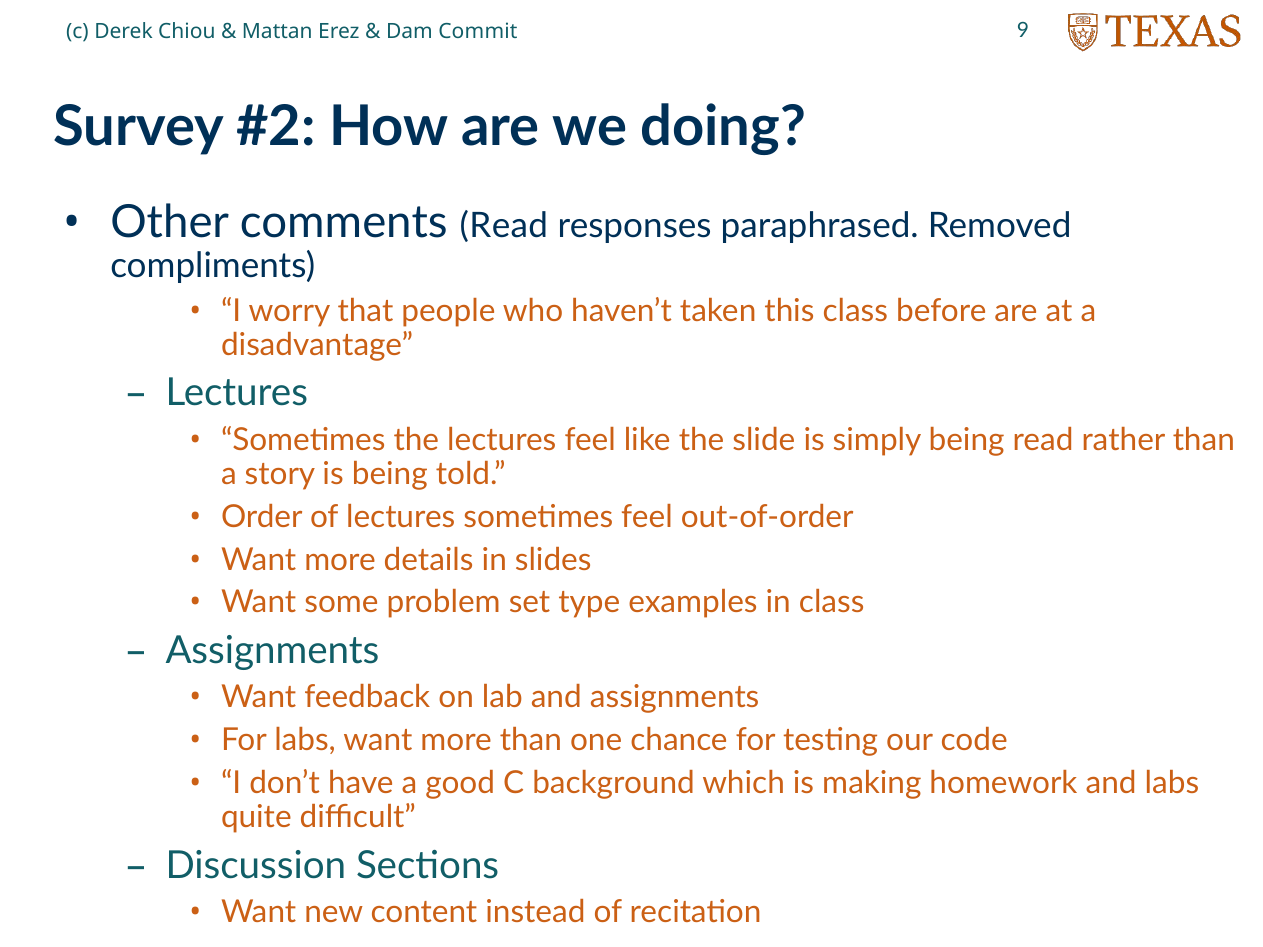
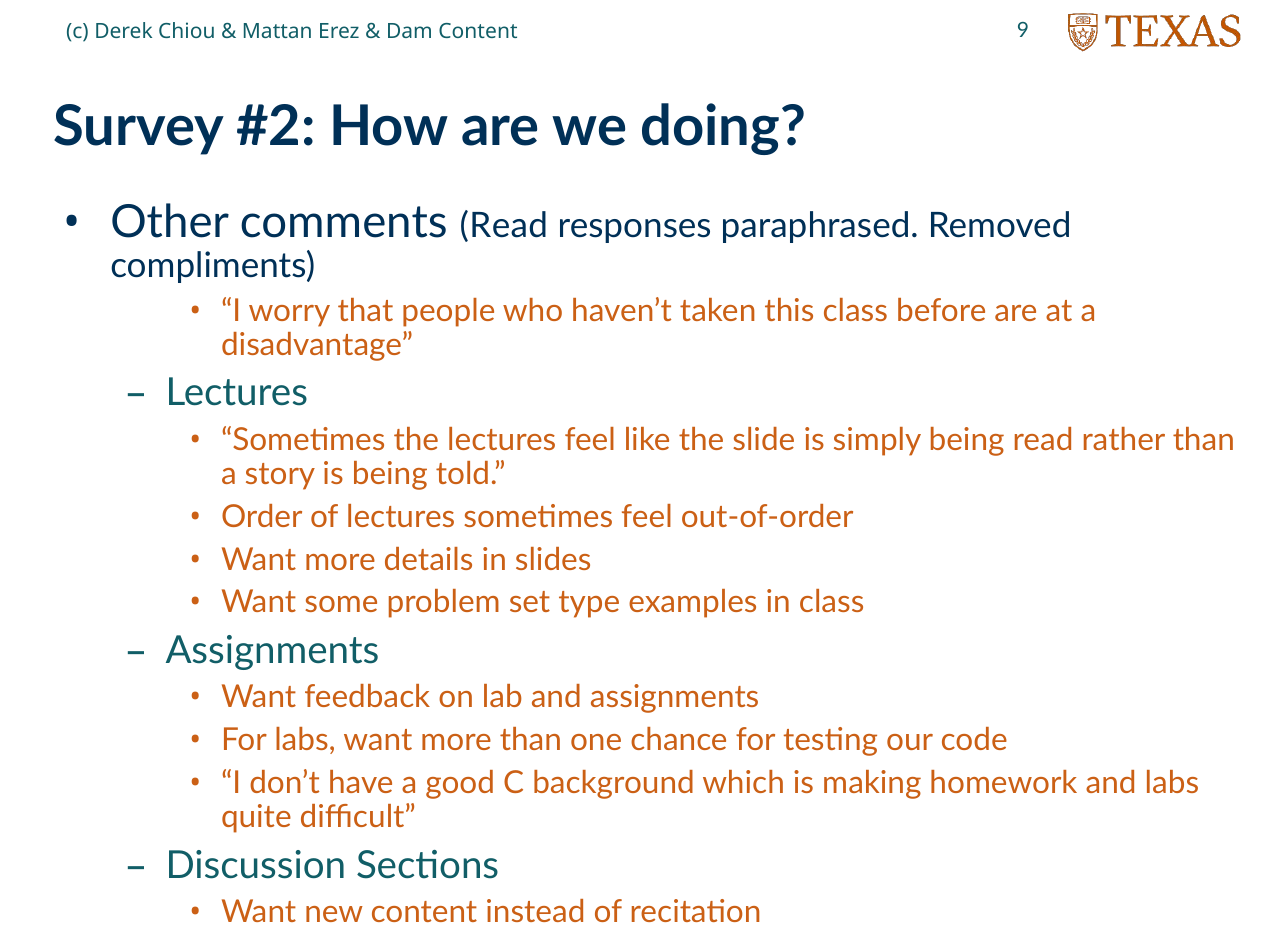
Dam Commit: Commit -> Content (478, 32)
